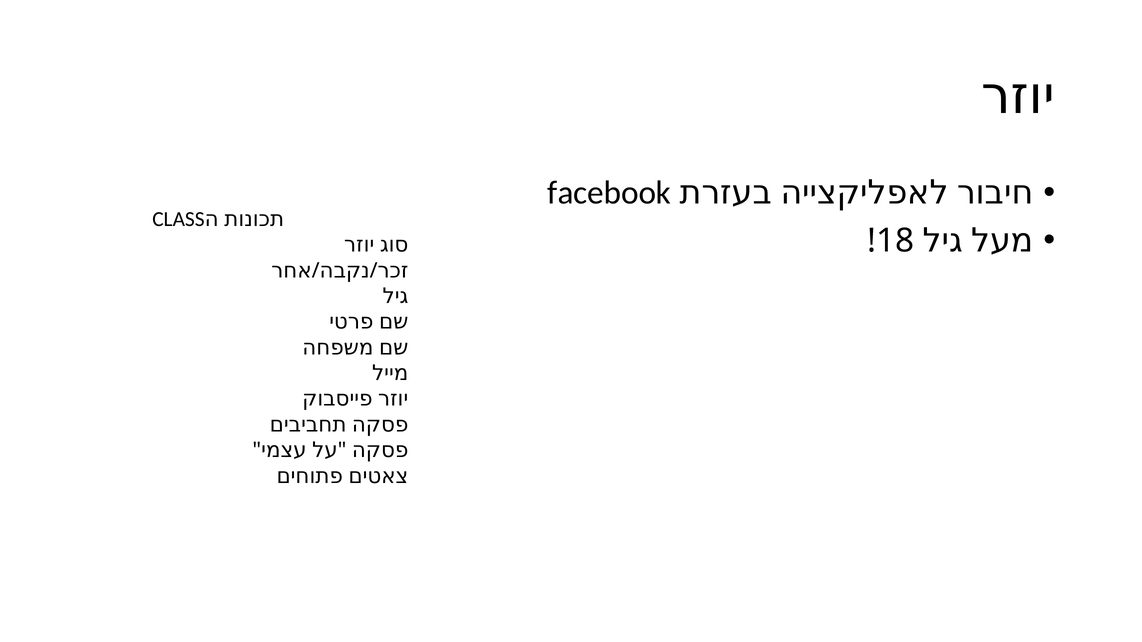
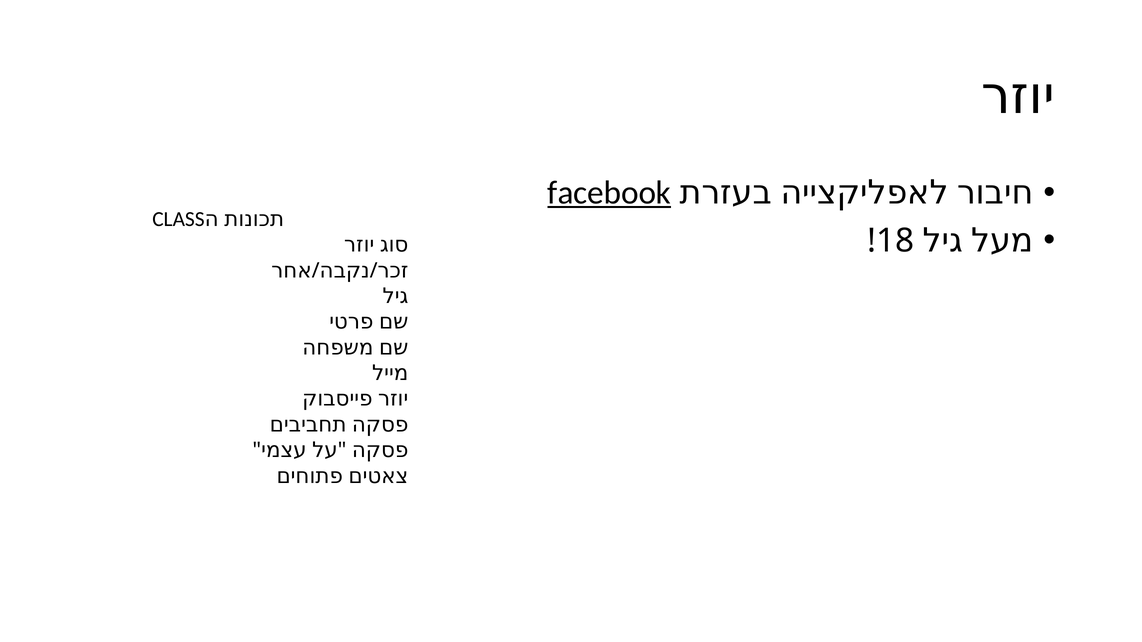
facebook underline: none -> present (609, 193)
